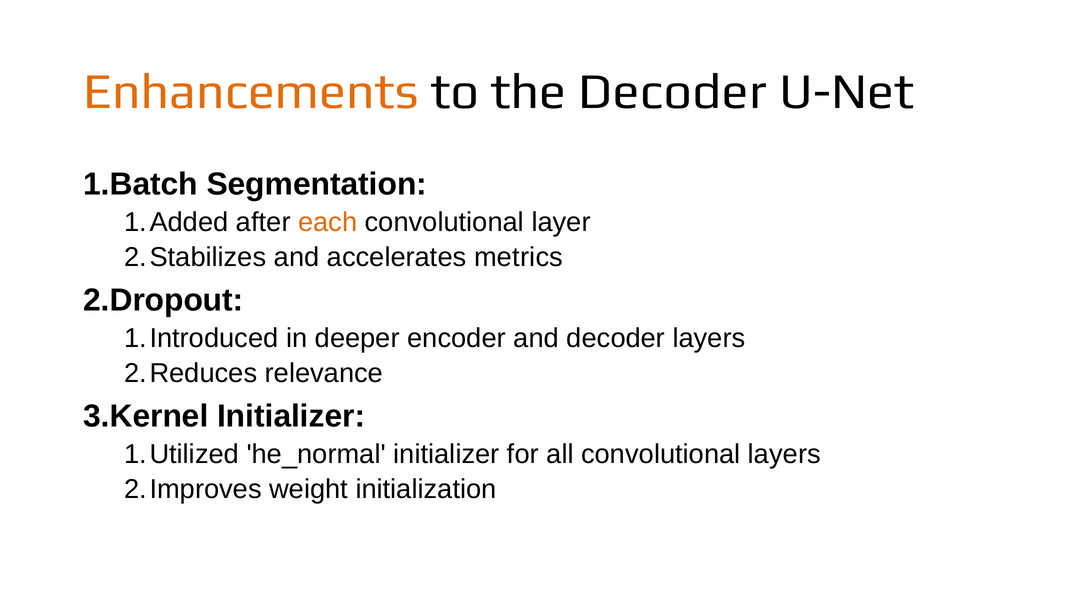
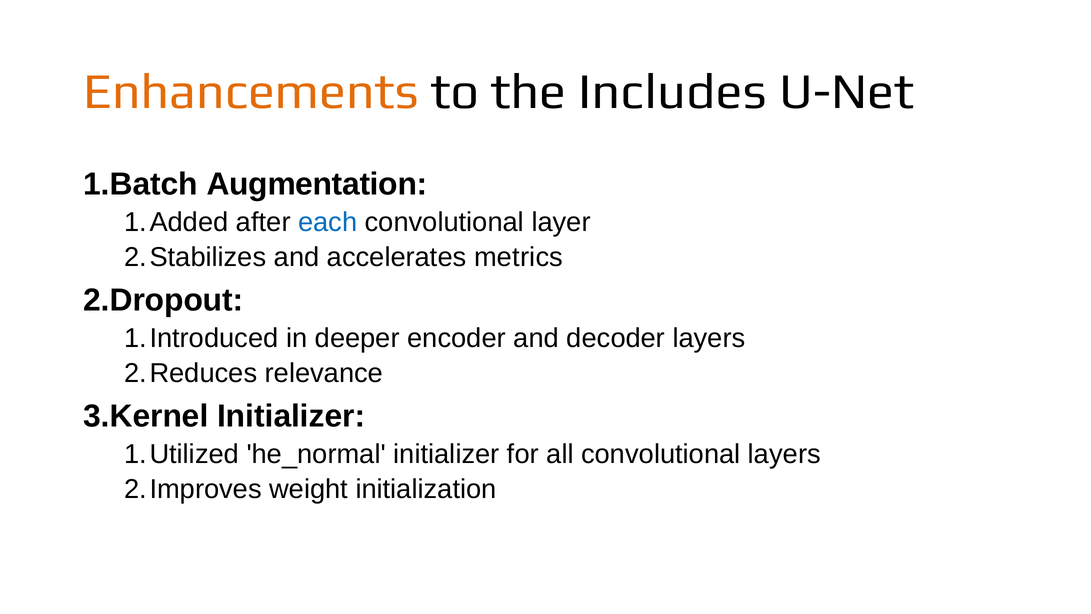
the Decoder: Decoder -> Includes (673, 92)
Segmentation: Segmentation -> Augmentation (317, 184)
each colour: orange -> blue (328, 222)
